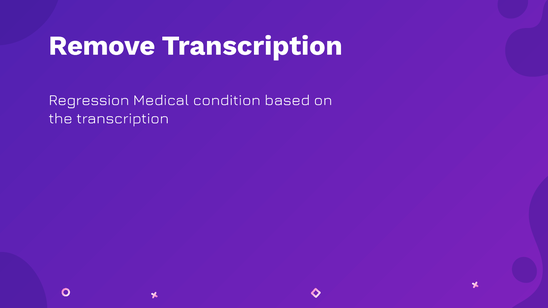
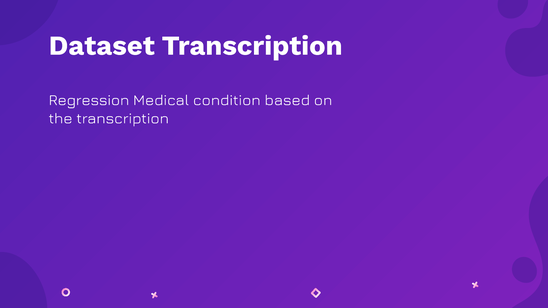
Remove: Remove -> Dataset (102, 46)
